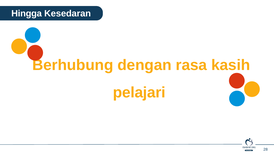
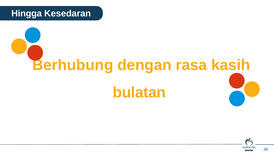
pelajari: pelajari -> bulatan (139, 92)
